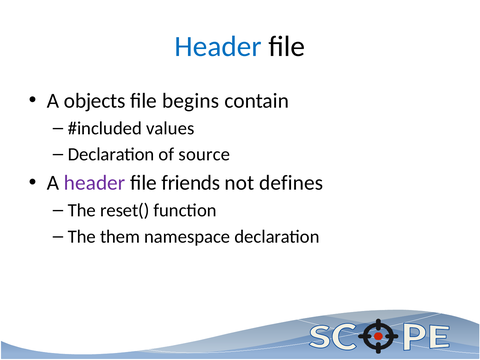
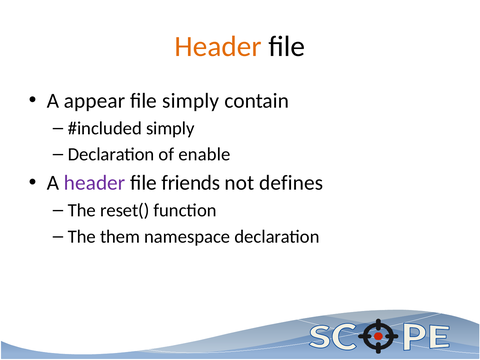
Header colour: blue -> orange (218, 46)
objects: objects -> appear (95, 101)
file begins: begins -> simply (191, 101)
values: values -> simply (170, 128)
source: source -> enable (204, 154)
